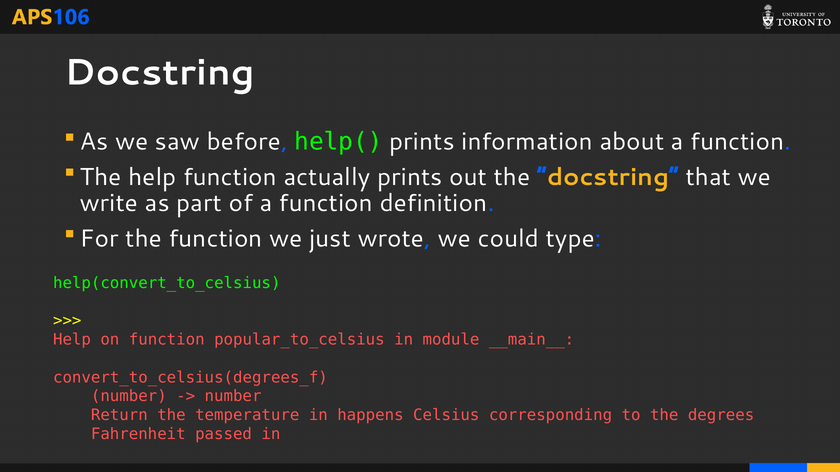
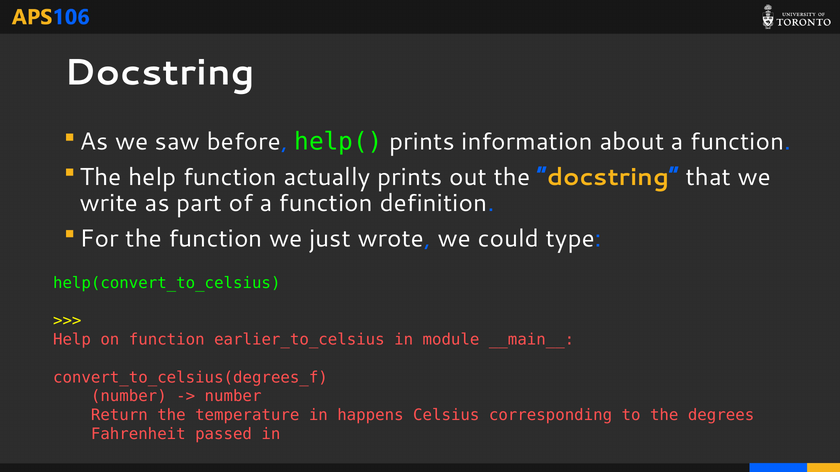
popular_to_celsius: popular_to_celsius -> earlier_to_celsius (299, 340)
